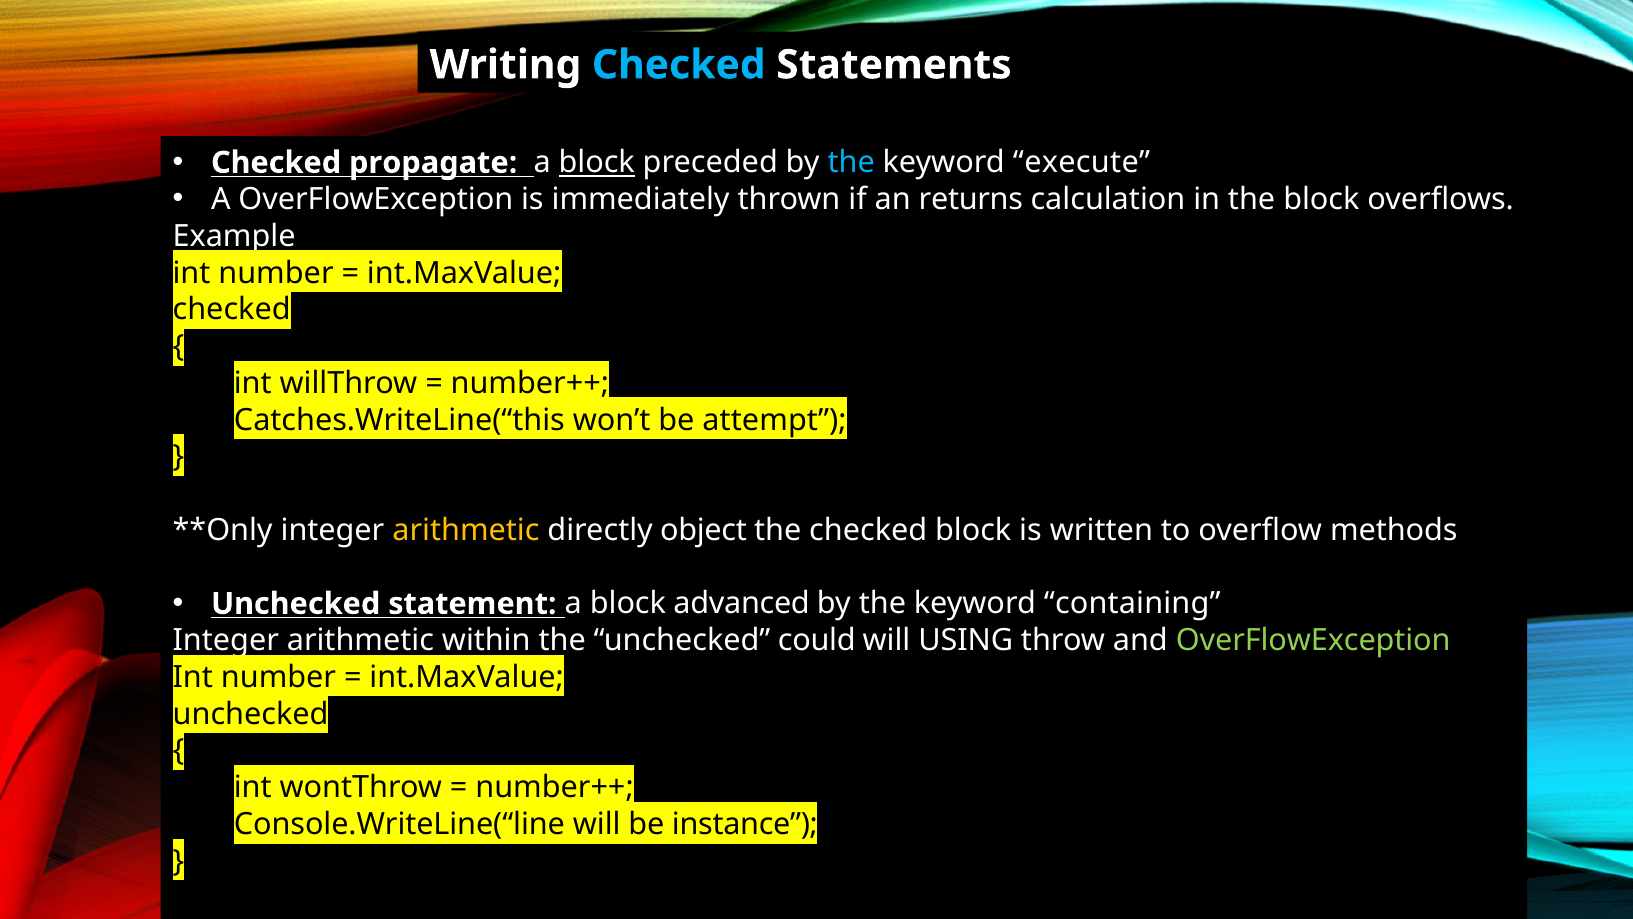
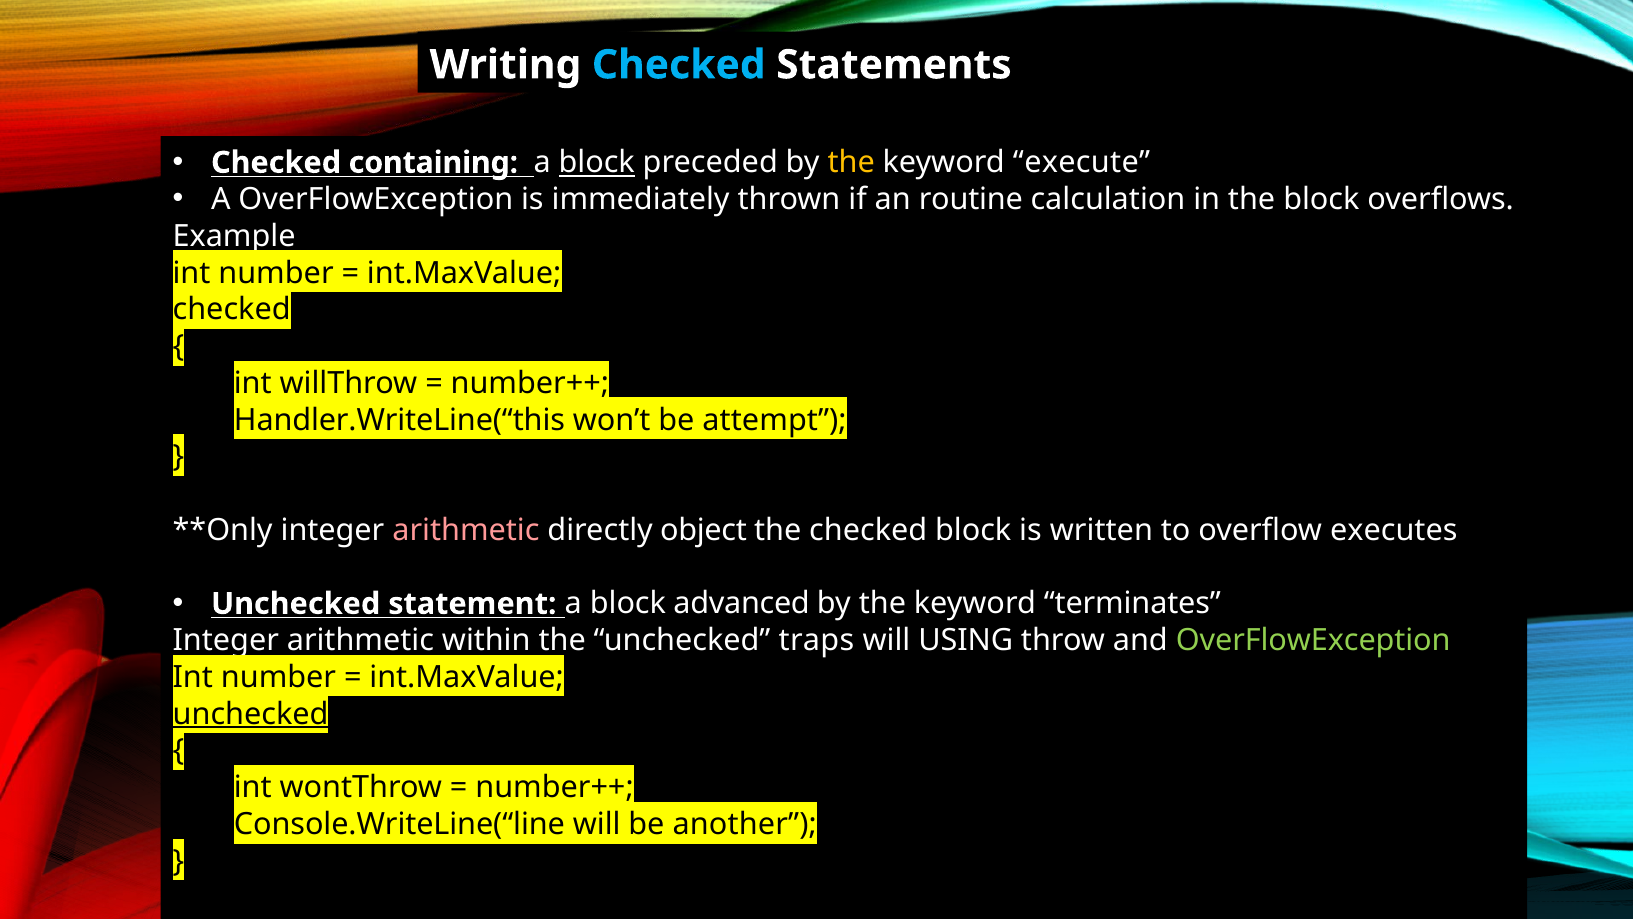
propagate: propagate -> containing (433, 163)
the colour: light blue -> yellow (851, 163)
returns: returns -> routine (971, 199)
Catches.WriteLine(“this: Catches.WriteLine(“this -> Handler.WriteLine(“this (399, 420)
arithmetic colour: yellow -> pink (466, 530)
methods: methods -> executes (1394, 530)
containing: containing -> terminates (1132, 603)
could: could -> traps (816, 640)
unchecked underline: none -> present (251, 714)
instance: instance -> another (745, 824)
